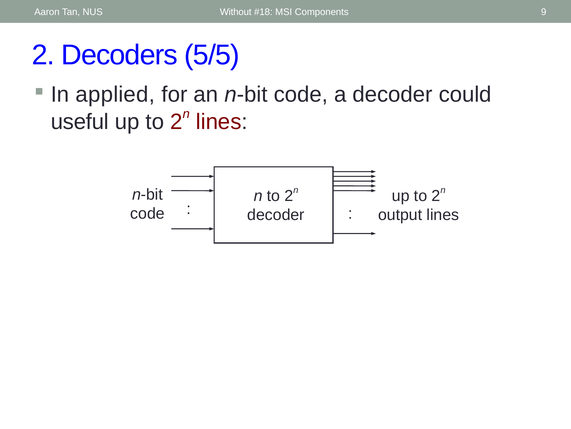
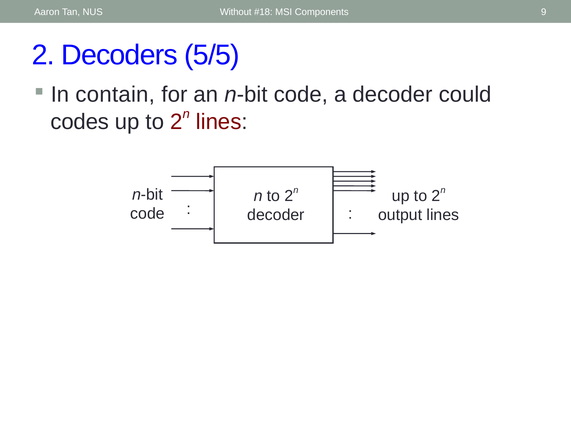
applied: applied -> contain (115, 94)
useful: useful -> codes (80, 122)
